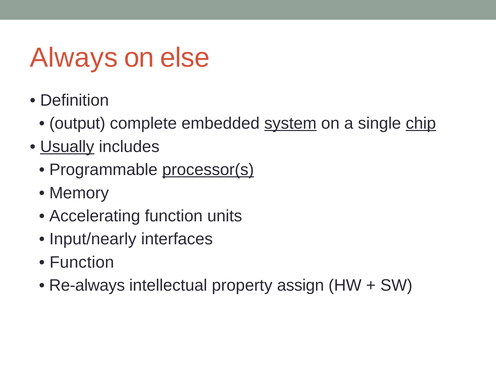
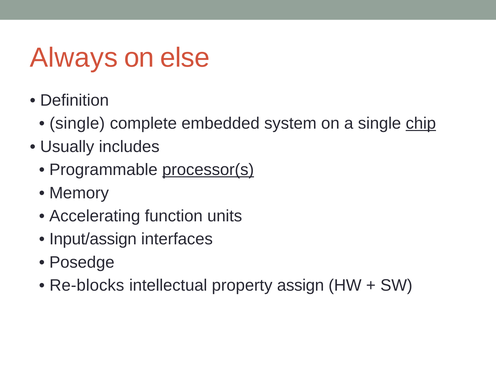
output: output -> single (77, 124)
system underline: present -> none (290, 124)
Usually underline: present -> none (67, 147)
Input/nearly: Input/nearly -> Input/assign (93, 239)
Function: Function -> Posedge (82, 262)
Re-always: Re-always -> Re-blocks (87, 285)
